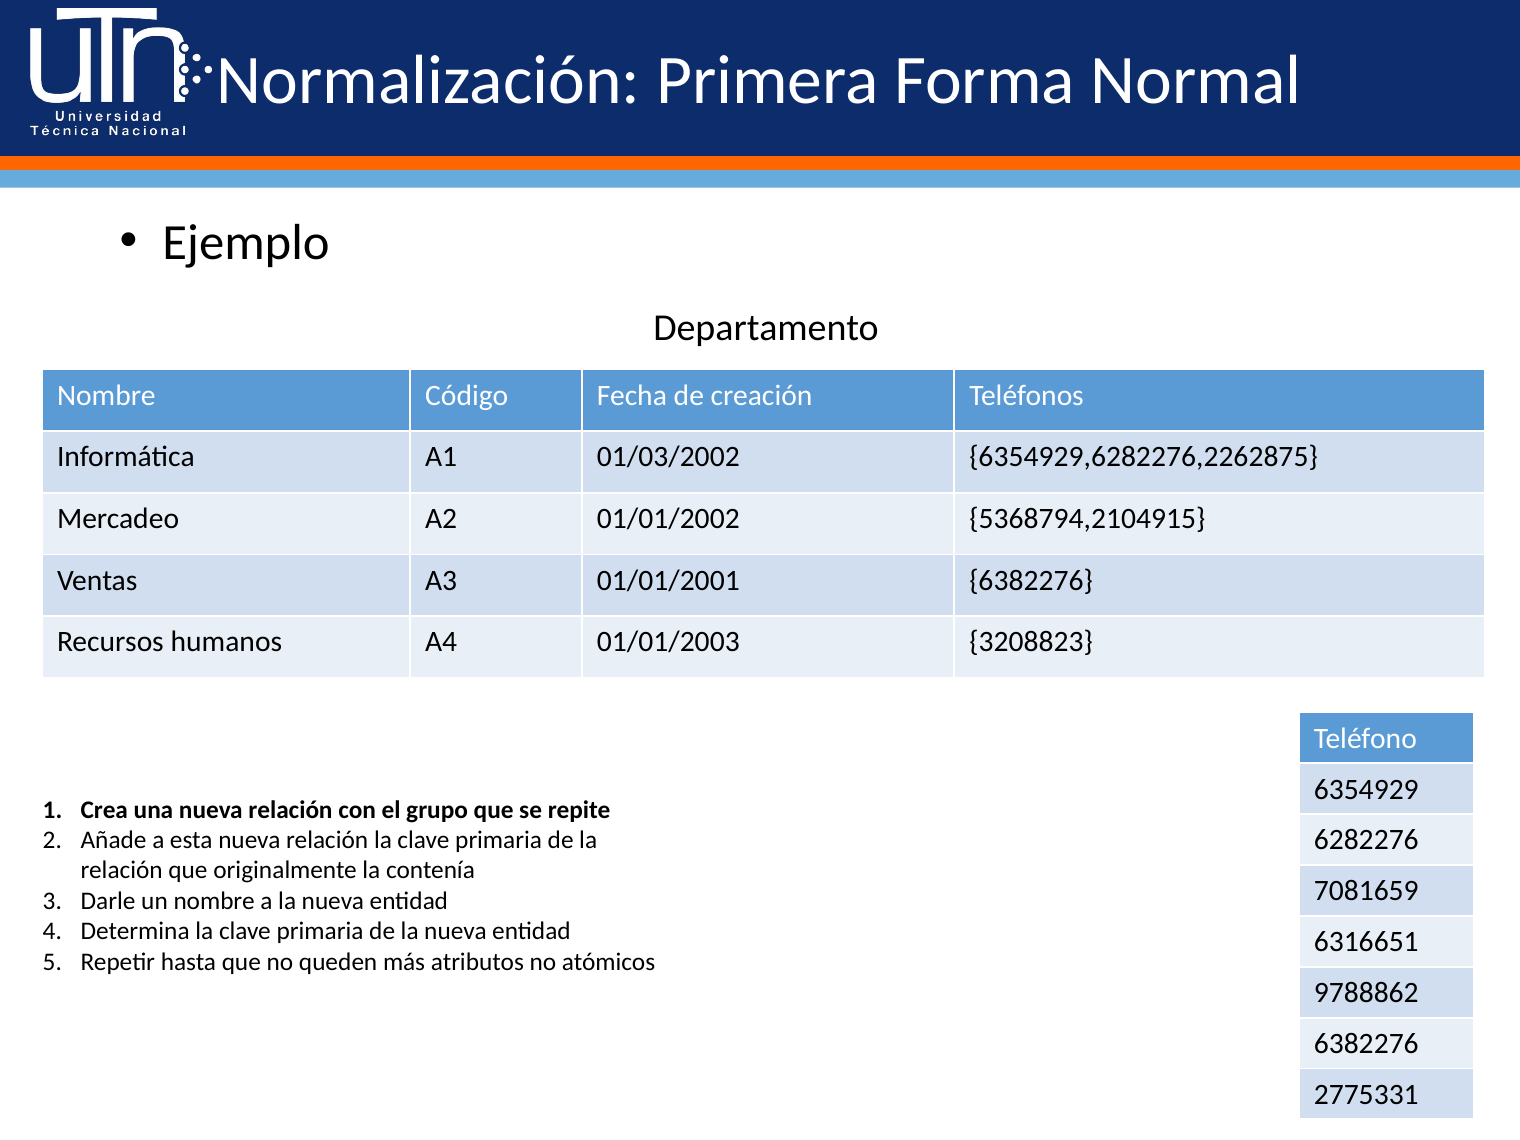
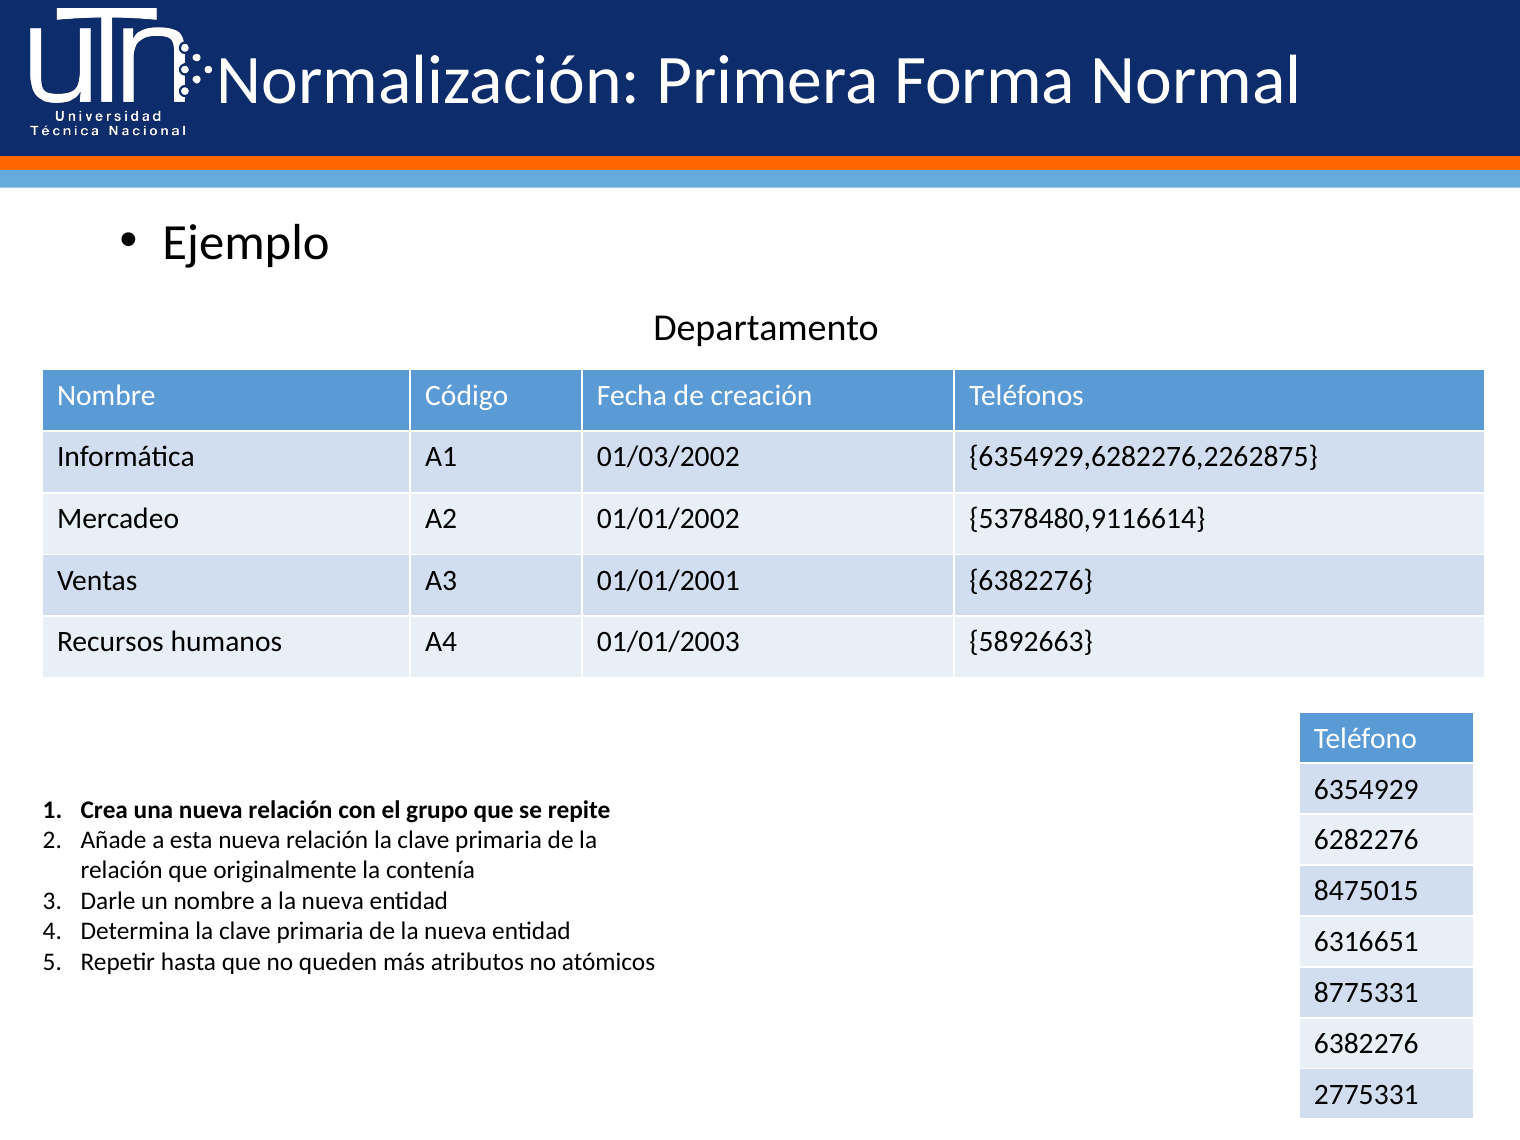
5368794,2104915: 5368794,2104915 -> 5378480,9116614 (1087, 519)
3208823: 3208823 -> 5892663 (1031, 642)
7081659: 7081659 -> 8475015 (1366, 891)
9788862: 9788862 -> 8775331 (1366, 993)
